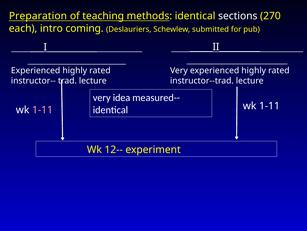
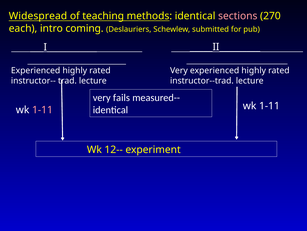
Preparation: Preparation -> Widespread (38, 16)
sections colour: white -> pink (238, 16)
idea: idea -> fails (121, 97)
